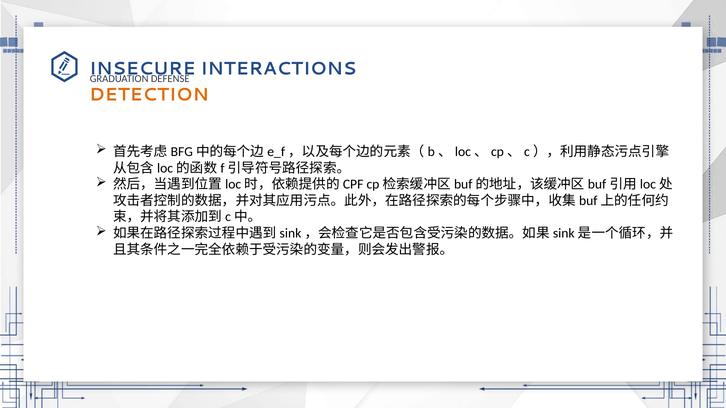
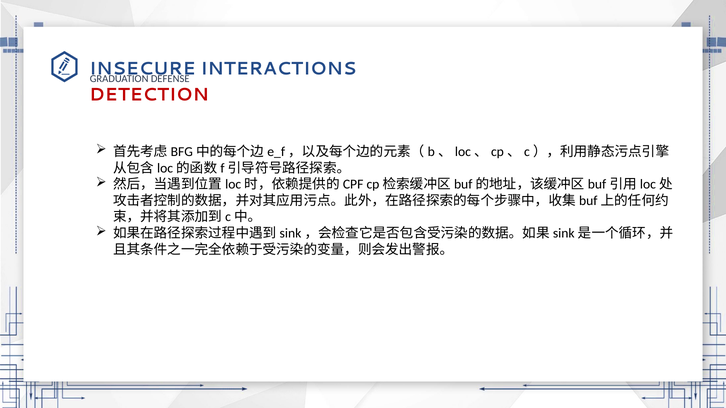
DETECTION colour: orange -> red (149, 95)
